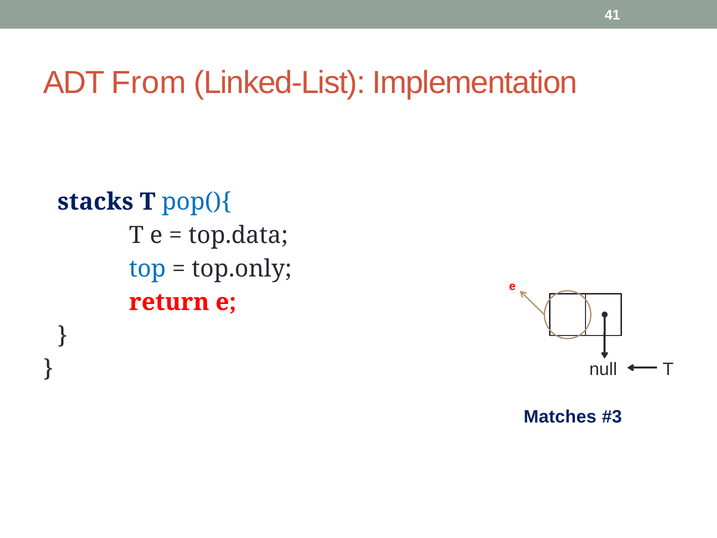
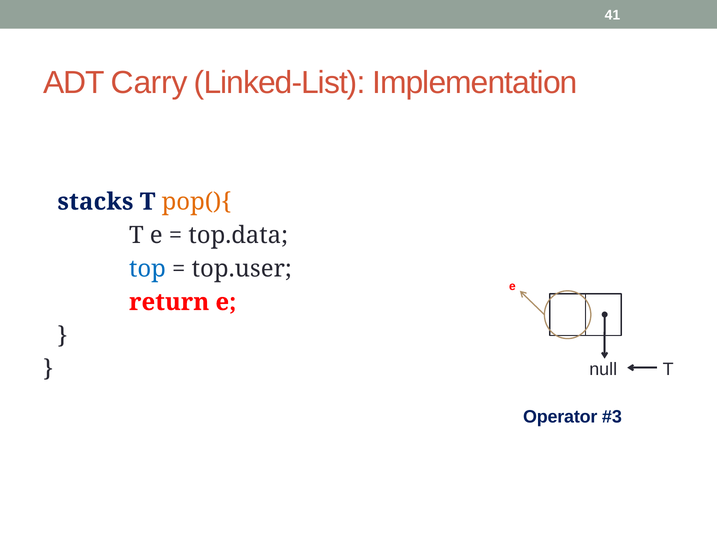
From: From -> Carry (149, 83)
pop(){ colour: blue -> orange (197, 202)
top.only: top.only -> top.user (242, 269)
Matches: Matches -> Operator (560, 417)
